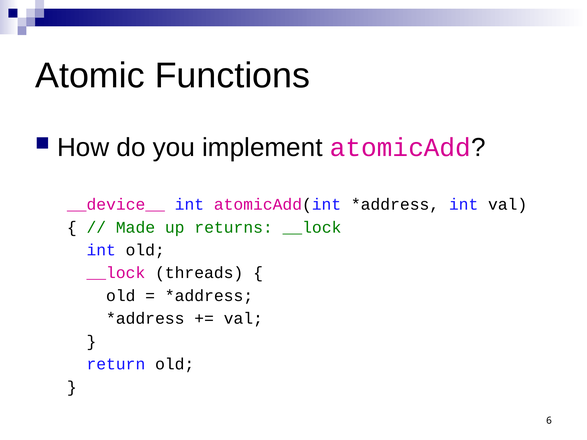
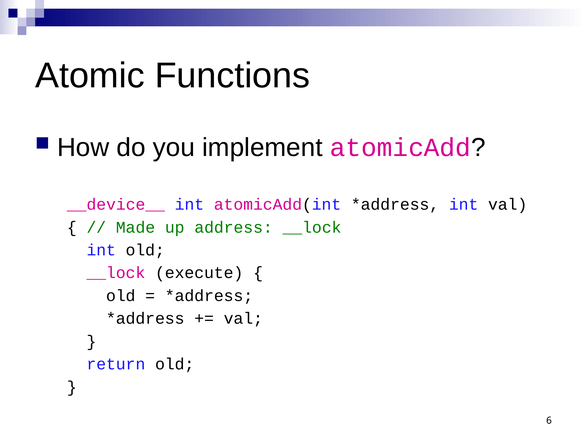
returns: returns -> address (234, 227)
threads: threads -> execute (199, 273)
